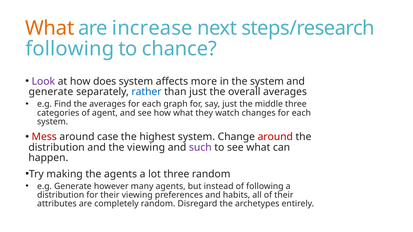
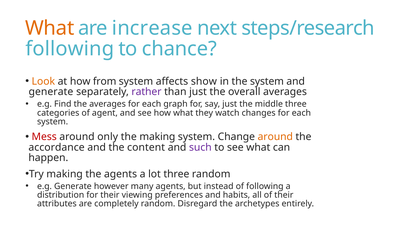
Look colour: purple -> orange (43, 81)
does: does -> from (105, 81)
more: more -> show (204, 81)
rather colour: blue -> purple (147, 92)
case: case -> only (108, 137)
the highest: highest -> making (157, 137)
around colour: red -> orange (275, 137)
distribution: distribution -> accordance (57, 148)
the viewing: viewing -> content (146, 148)
